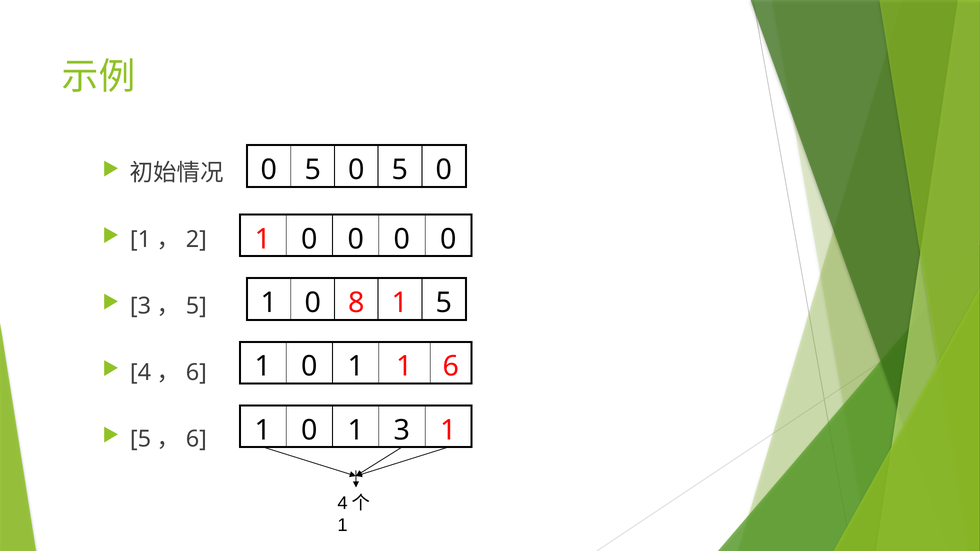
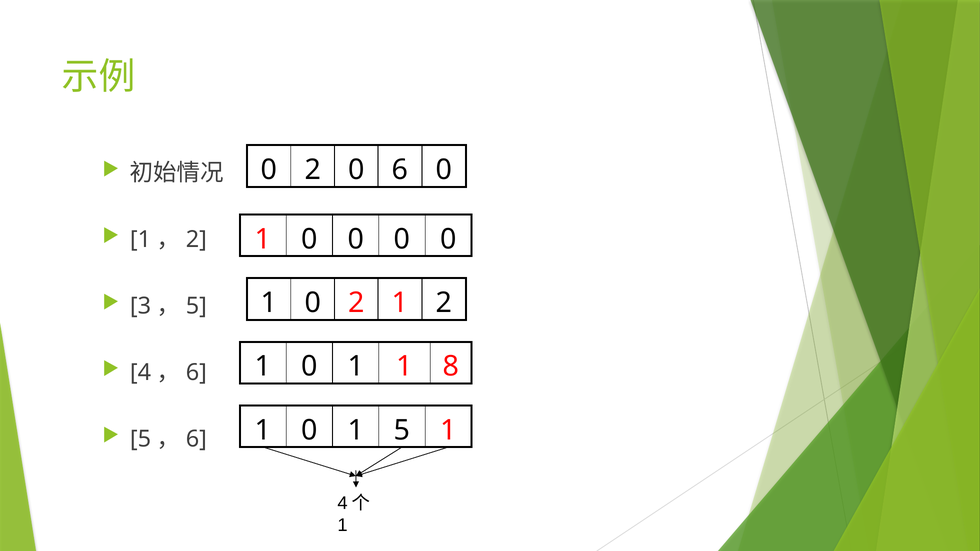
5: 5 -> 2 (313, 170)
5: 5 -> 6 (400, 170)
1 0 8: 8 -> 2 (356, 303)
1 5: 5 -> 2 (444, 303)
1 6: 6 -> 8 (451, 367)
1 3: 3 -> 5 (402, 430)
